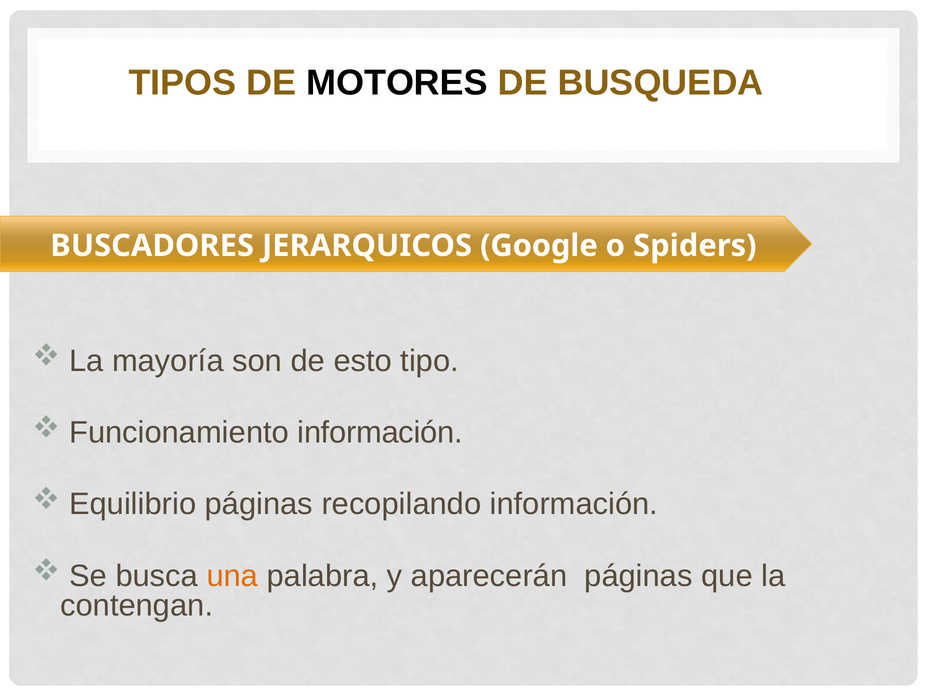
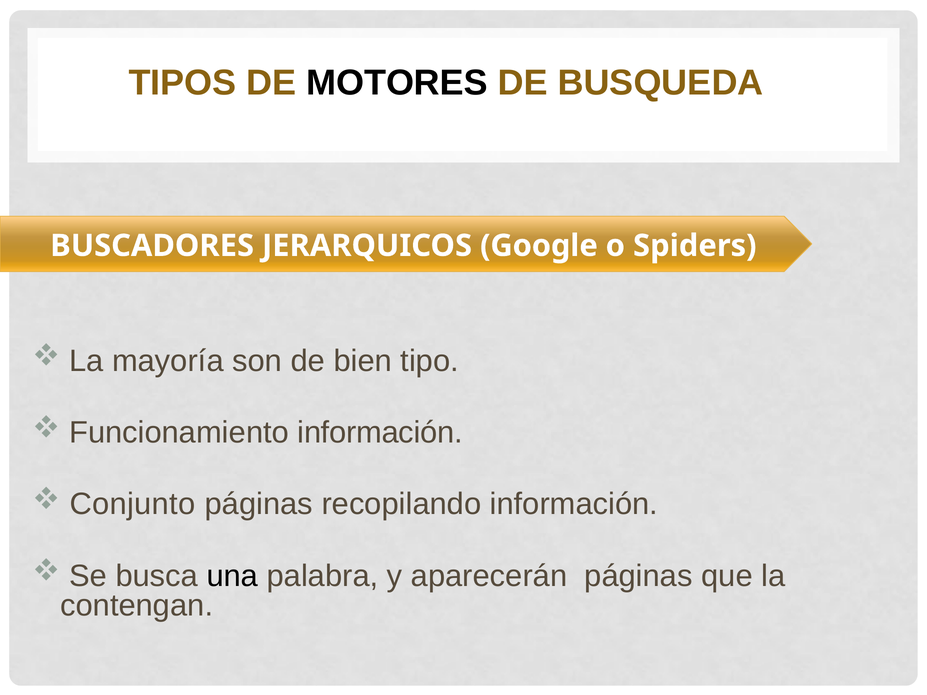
esto: esto -> bien (363, 361)
Equilibrio: Equilibrio -> Conjunto (133, 504)
una colour: orange -> black (232, 576)
